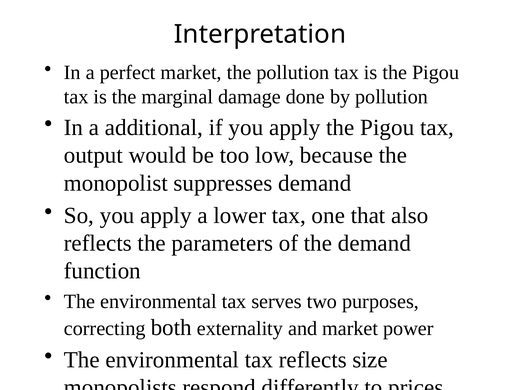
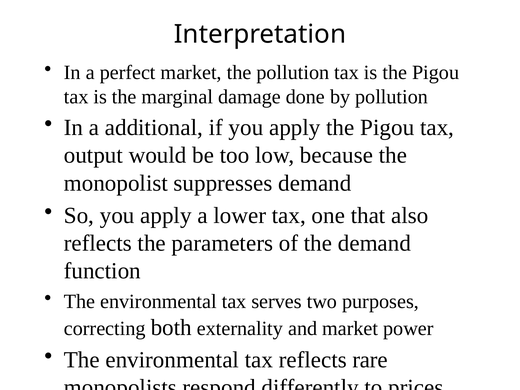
size: size -> rare (370, 360)
